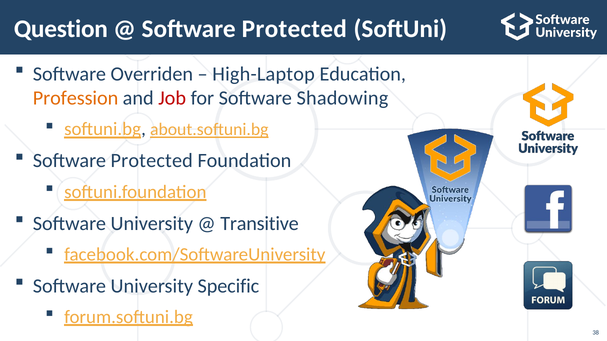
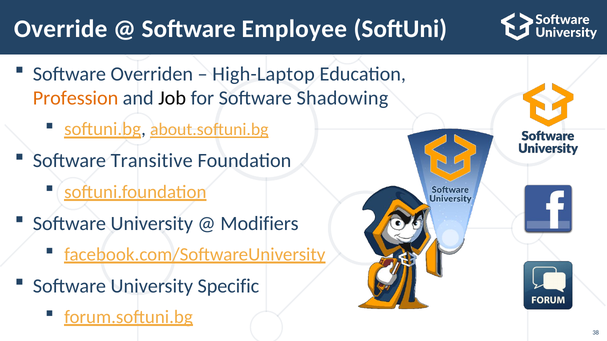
Question: Question -> Override (61, 29)
Protected: Protected -> Employee (294, 29)
Job colour: red -> black (172, 98)
Protected: Protected -> Transitive (152, 161)
Transitive: Transitive -> Modifiers (259, 224)
